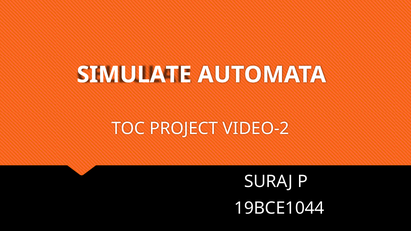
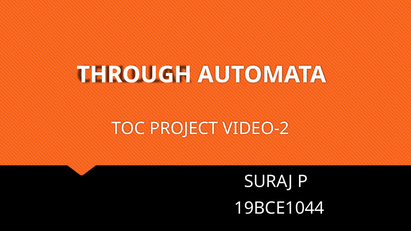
SIMULATE: SIMULATE -> THROUGH (134, 75)
